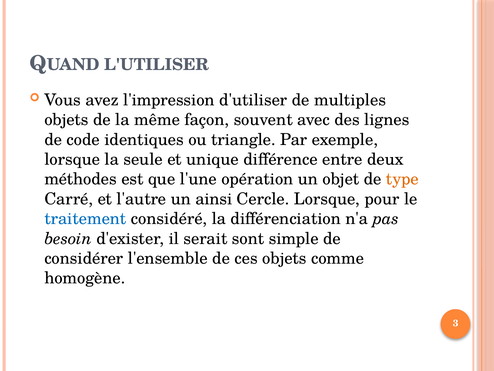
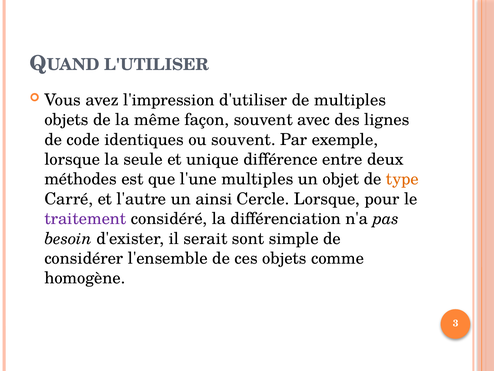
ou triangle: triangle -> souvent (243, 139)
l'une opération: opération -> multiples (257, 179)
traitement colour: blue -> purple (85, 218)
